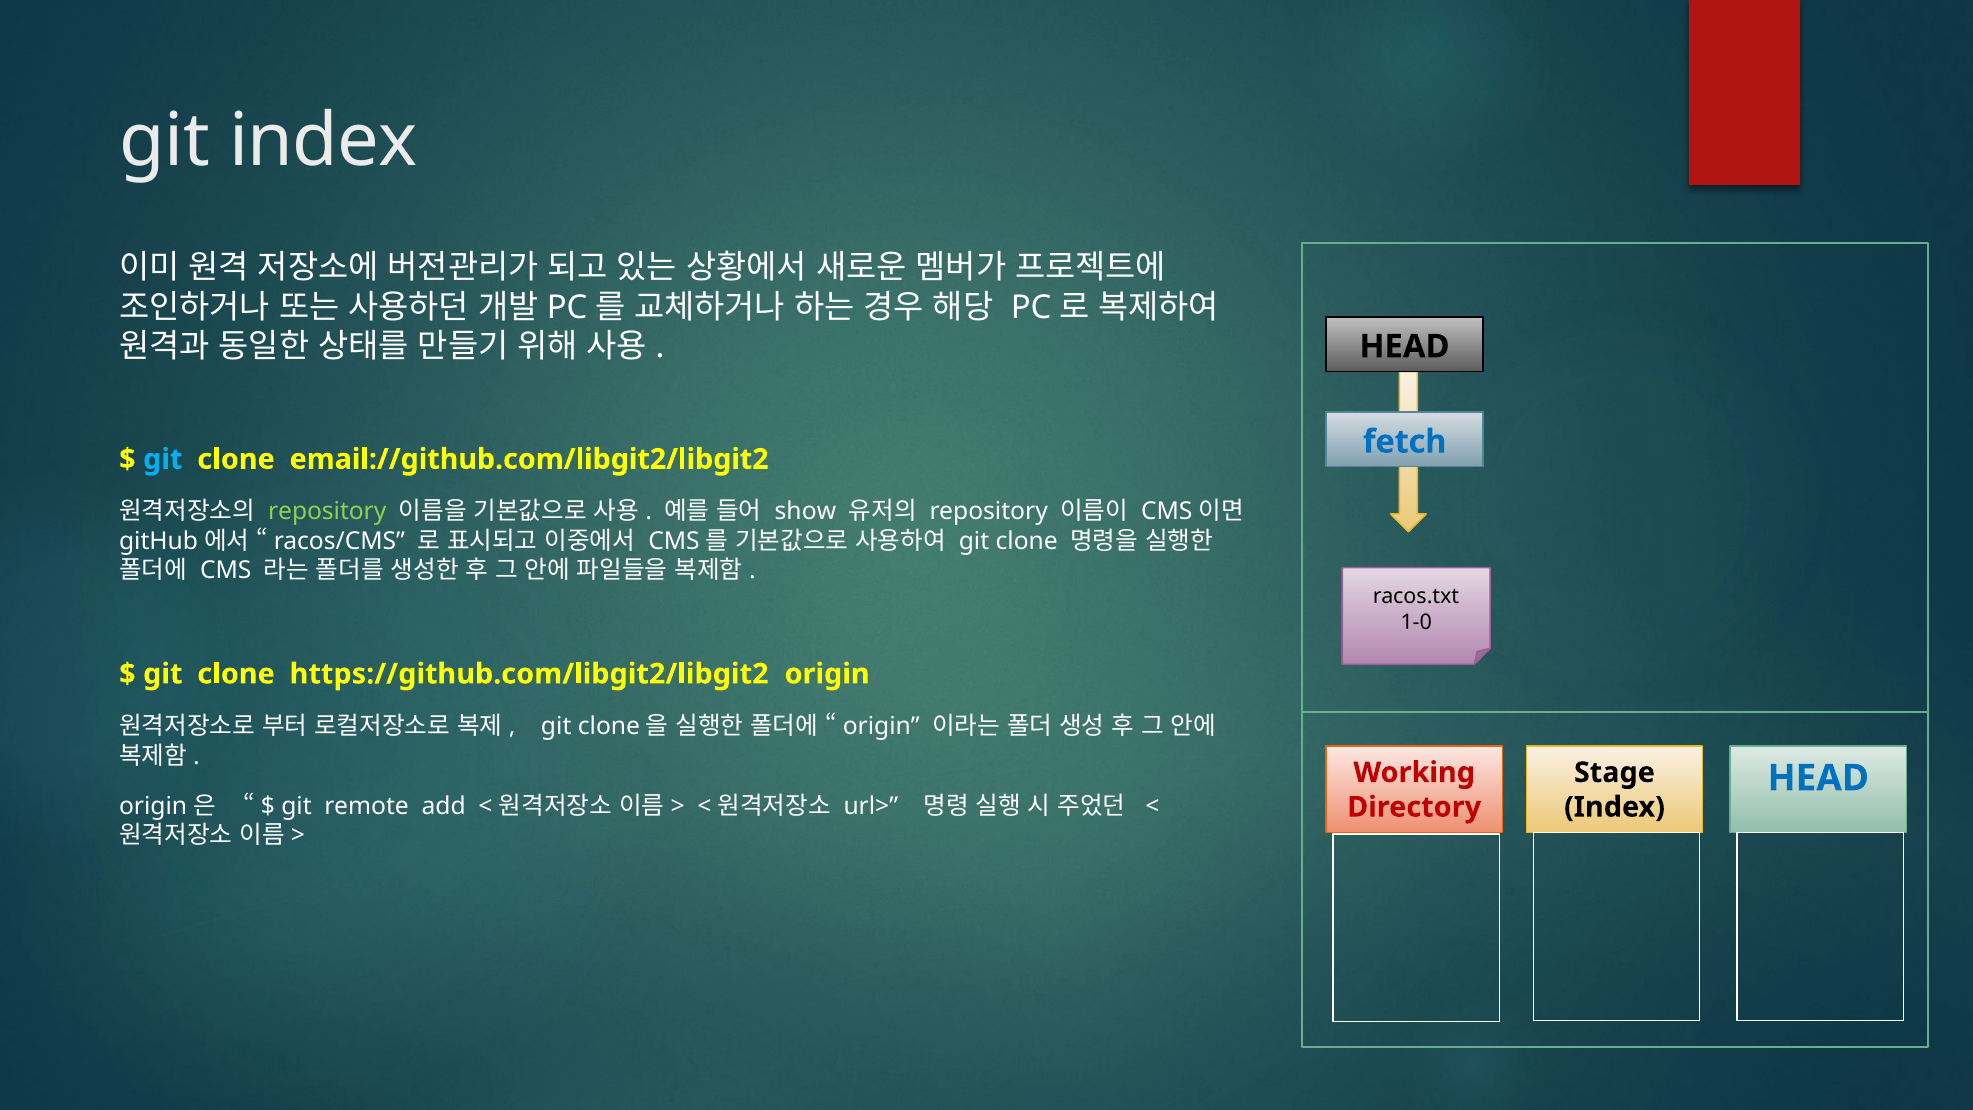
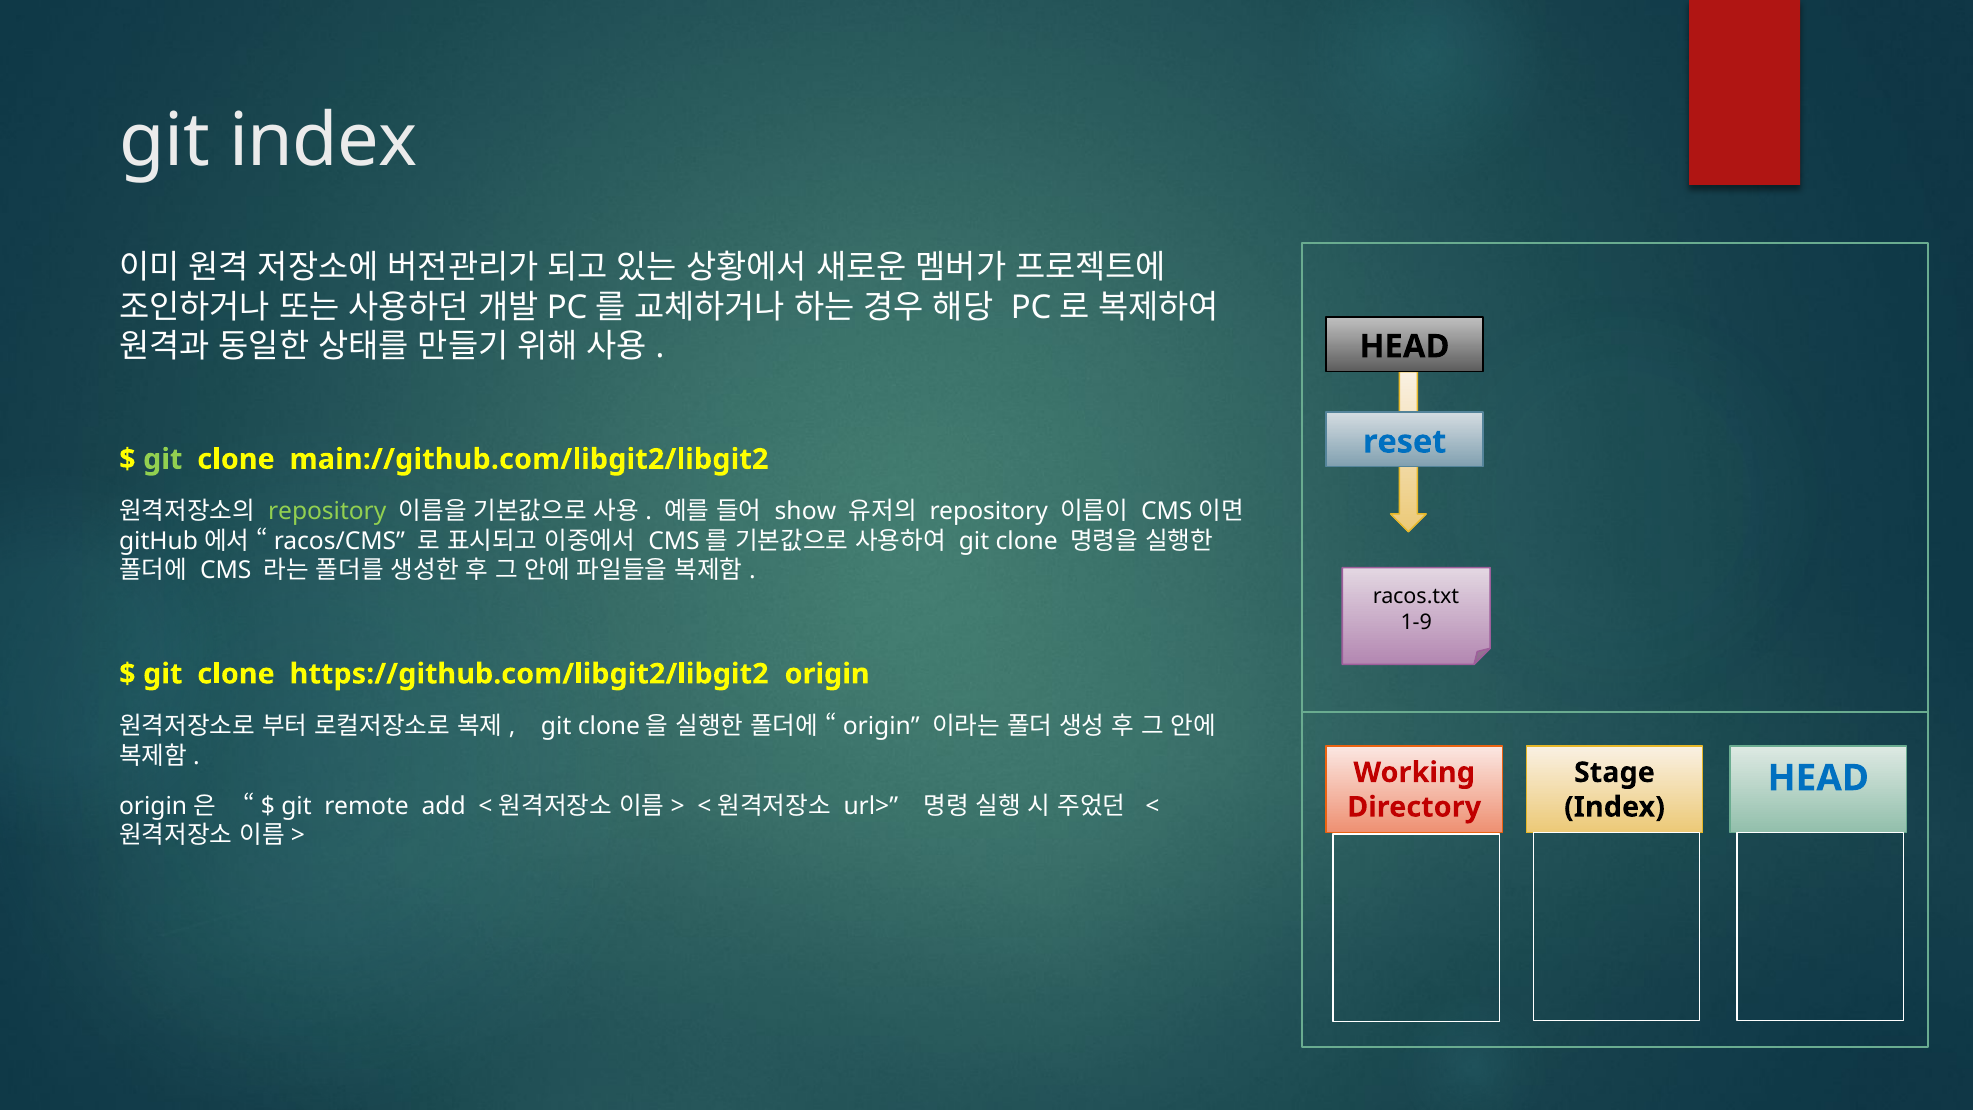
fetch: fetch -> reset (1405, 442)
git colour: light blue -> light green (163, 459)
email://github.com/libgit2/libgit2: email://github.com/libgit2/libgit2 -> main://github.com/libgit2/libgit2 (529, 459)
1-0: 1-0 -> 1-9 (1416, 622)
